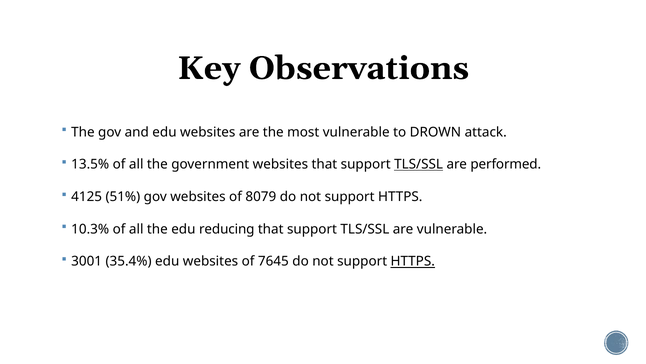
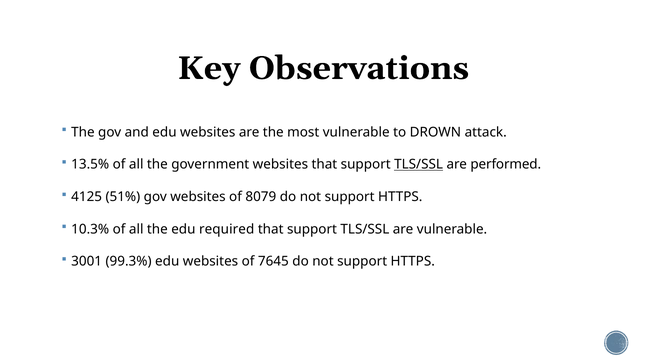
reducing: reducing -> required (227, 229)
35.4%: 35.4% -> 99.3% (129, 261)
HTTPS underline: present -> none (413, 261)
